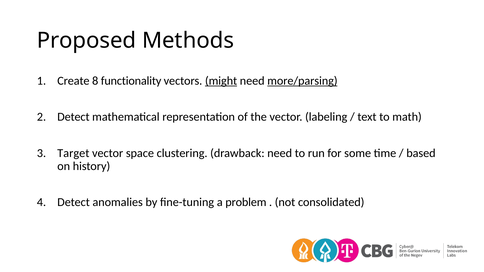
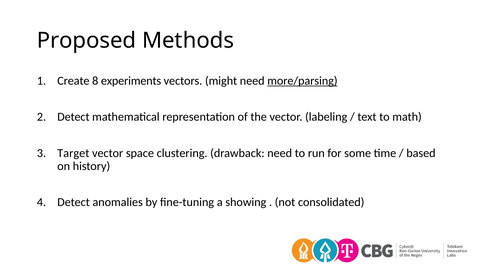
functionality: functionality -> experiments (131, 81)
might underline: present -> none (221, 81)
problem: problem -> showing (246, 202)
